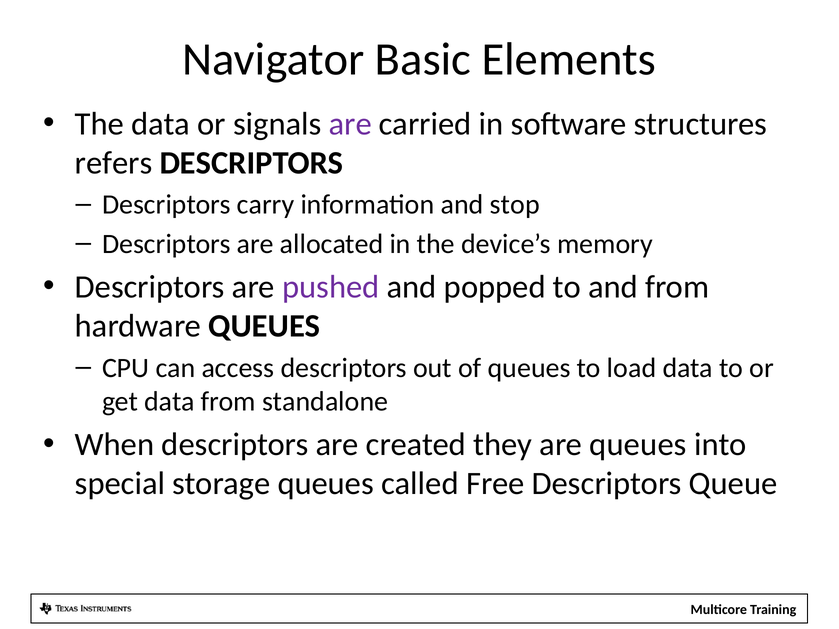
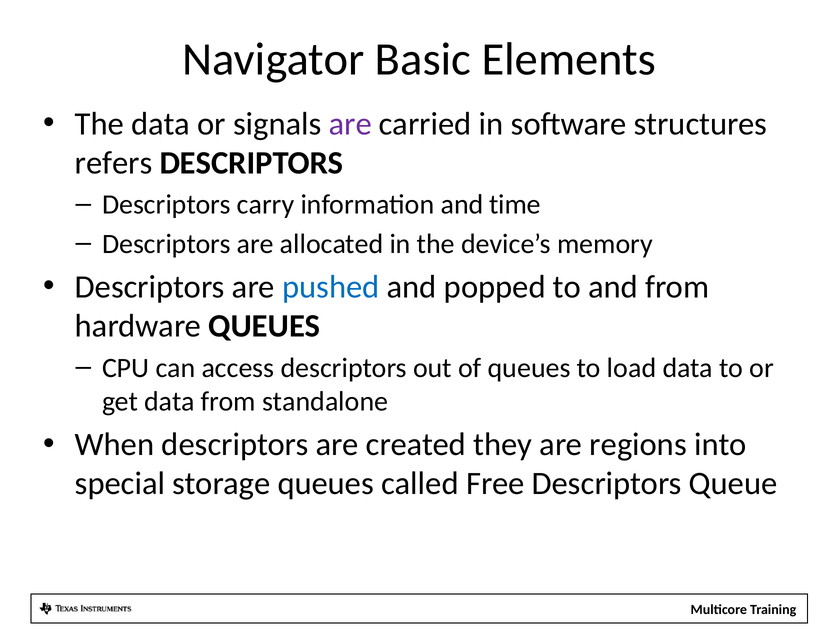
stop: stop -> time (515, 205)
pushed colour: purple -> blue (331, 287)
are queues: queues -> regions (638, 445)
